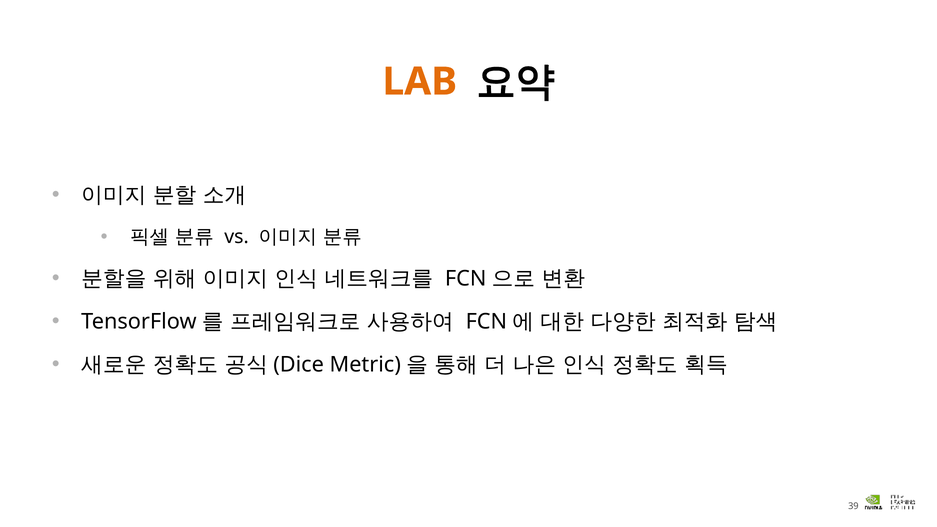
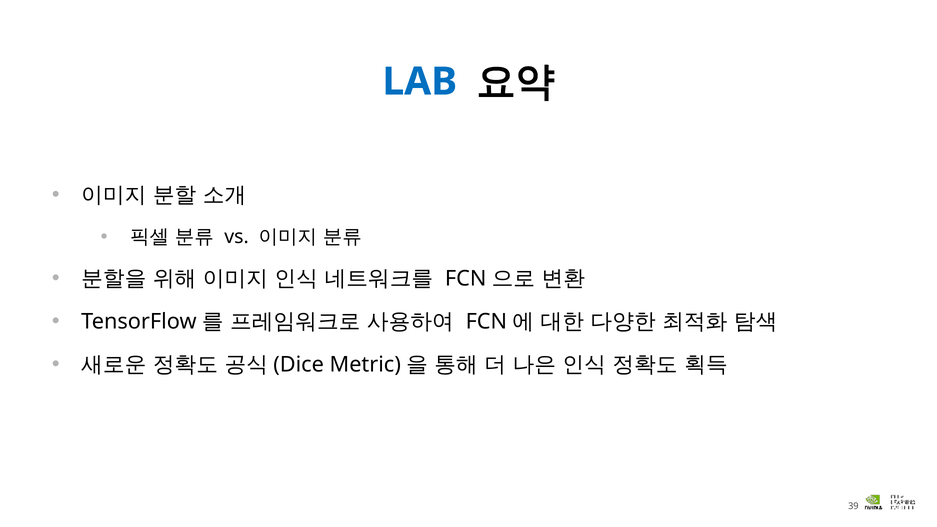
LAB colour: orange -> blue (420, 82)
